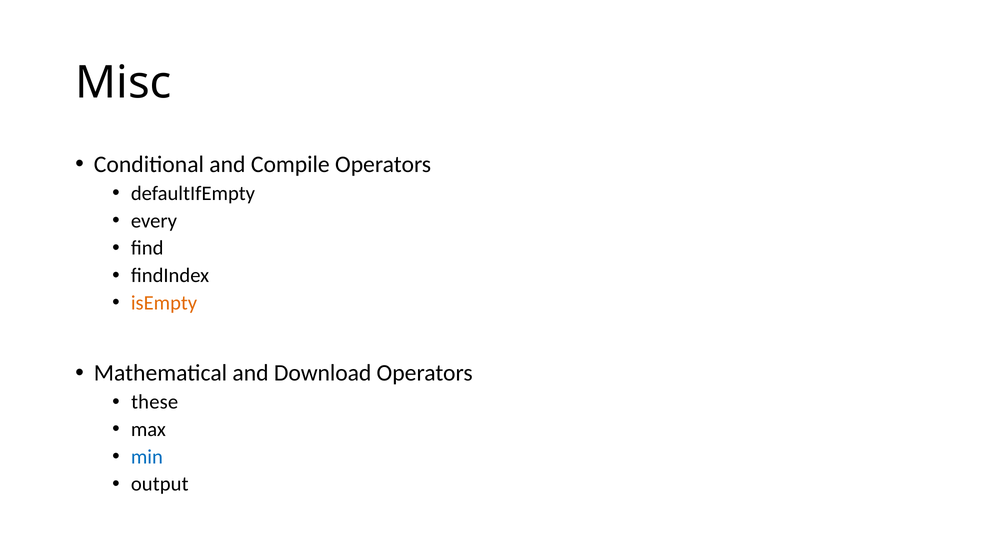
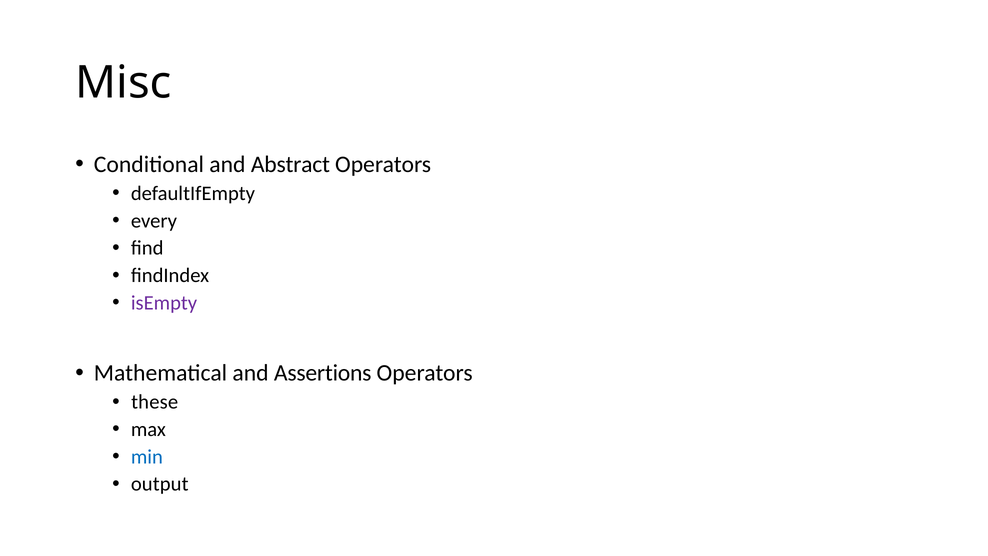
Compile: Compile -> Abstract (290, 164)
isEmpty colour: orange -> purple (164, 303)
Download: Download -> Assertions (323, 373)
